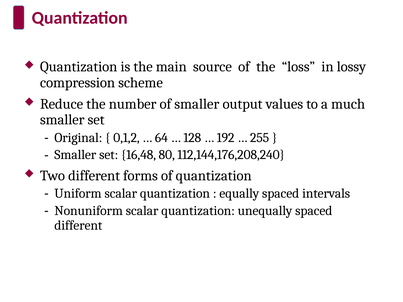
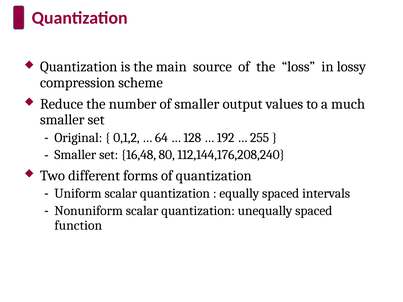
different: different -> function (78, 225)
